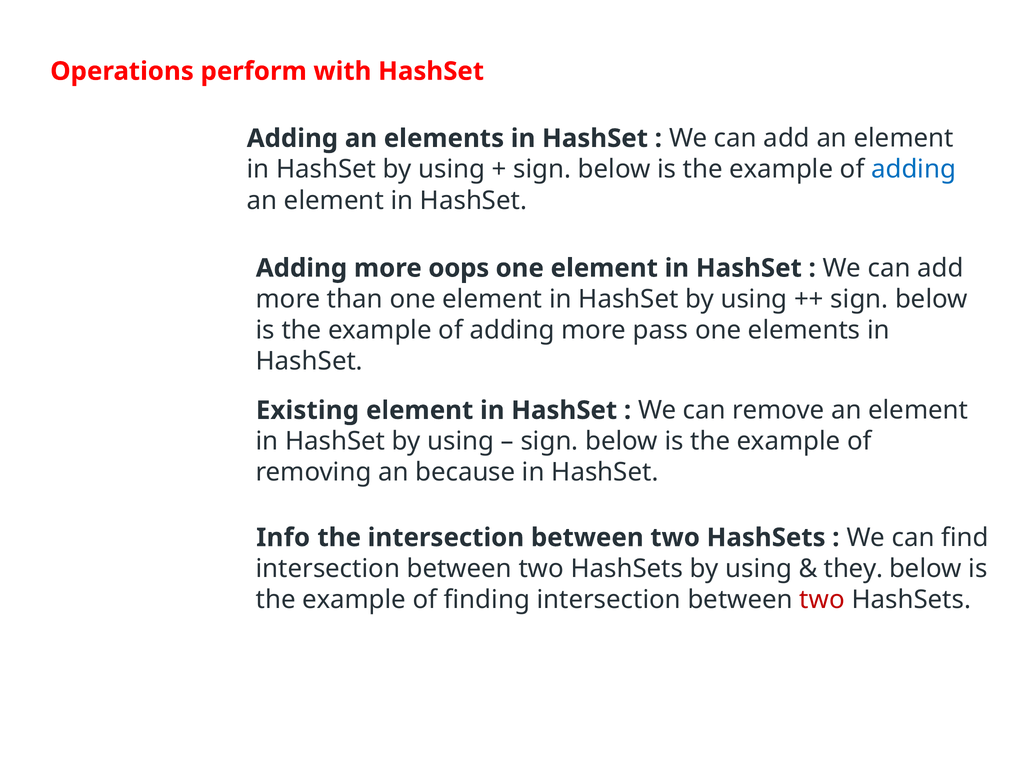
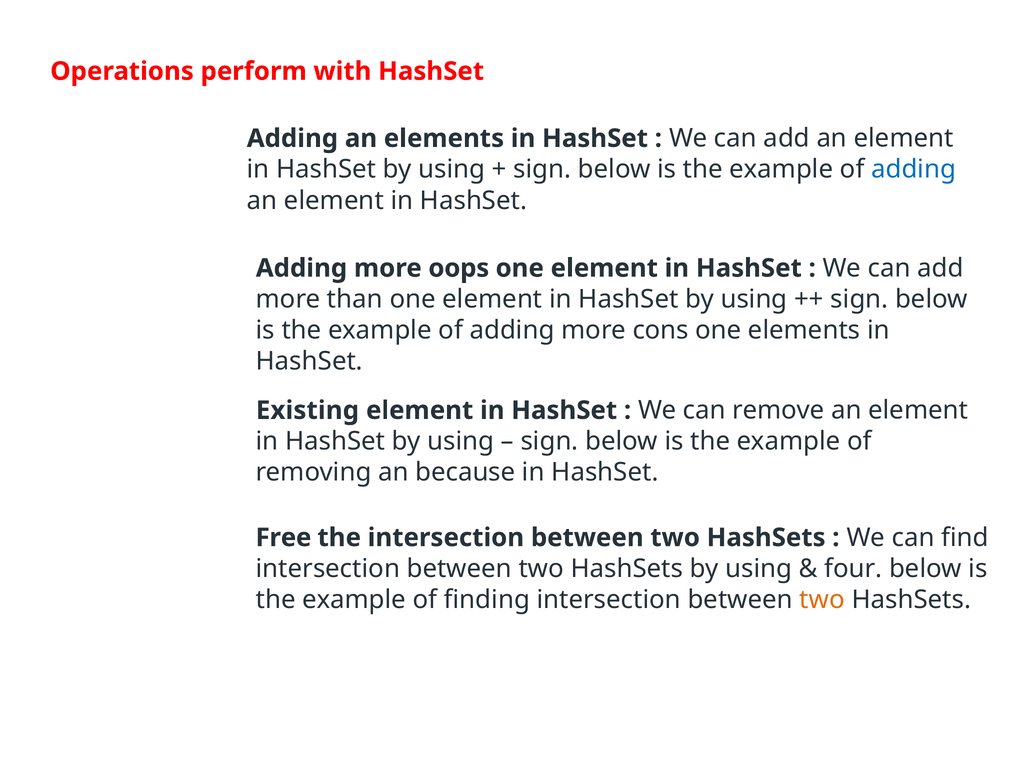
pass: pass -> cons (661, 330)
Info: Info -> Free (283, 538)
they: they -> four (853, 569)
two colour: red -> orange (822, 600)
